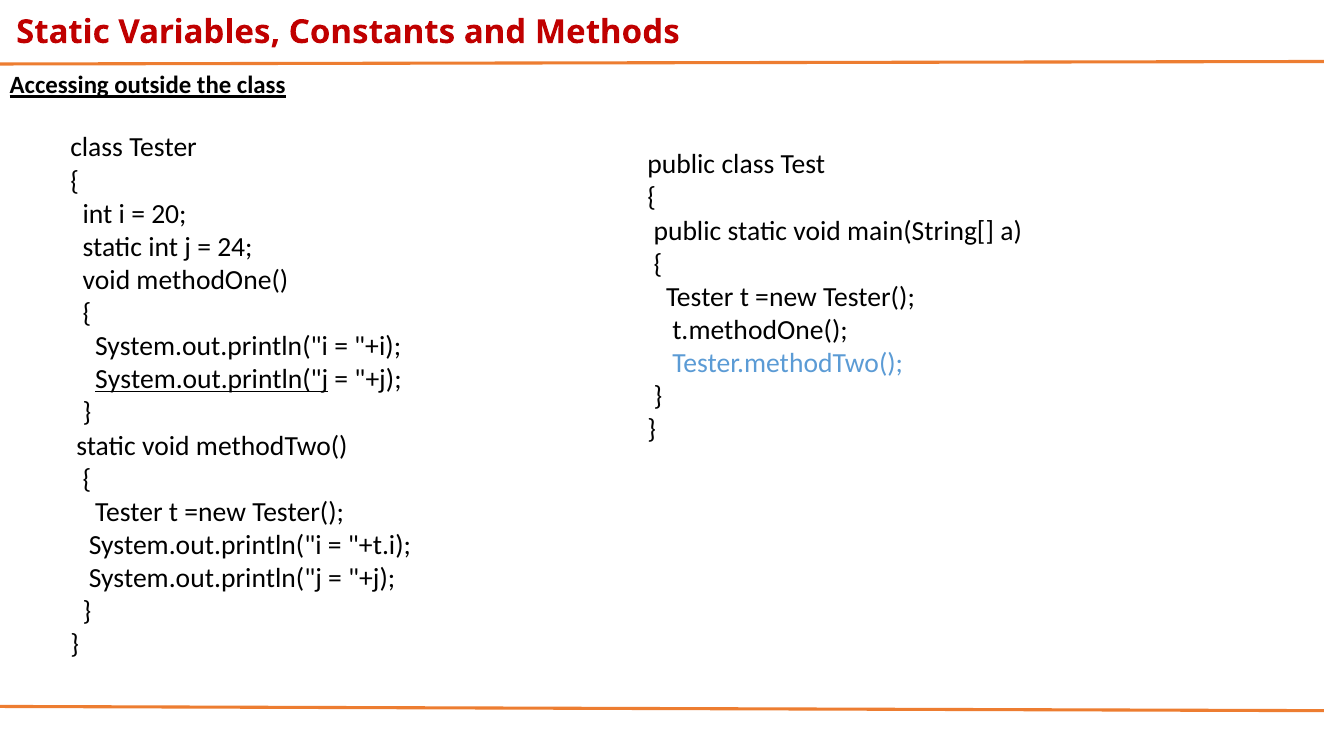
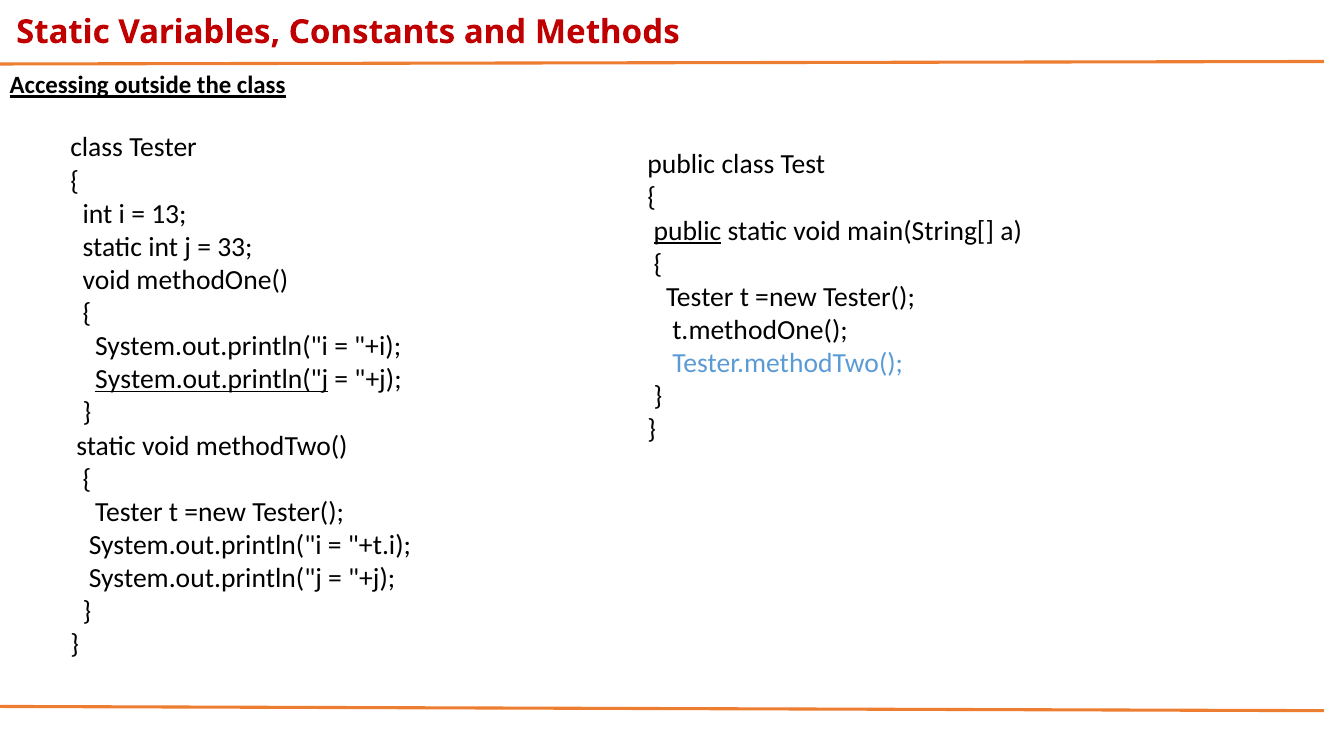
20: 20 -> 13 (169, 214)
public underline: none -> present (687, 231)
24: 24 -> 33 (235, 247)
